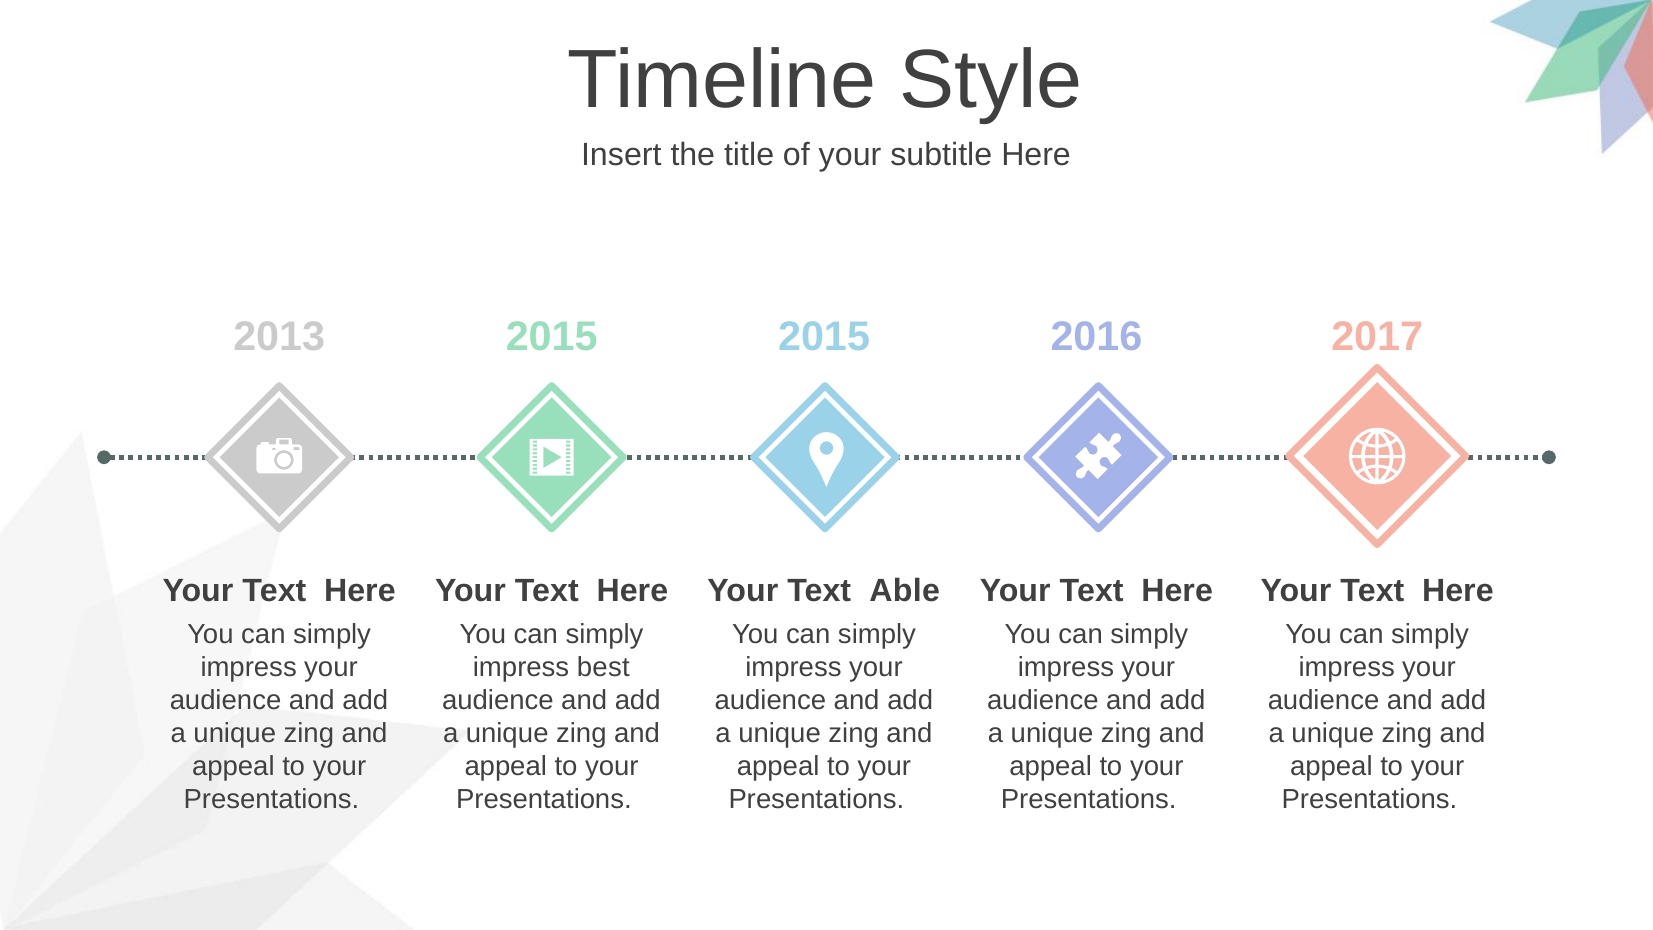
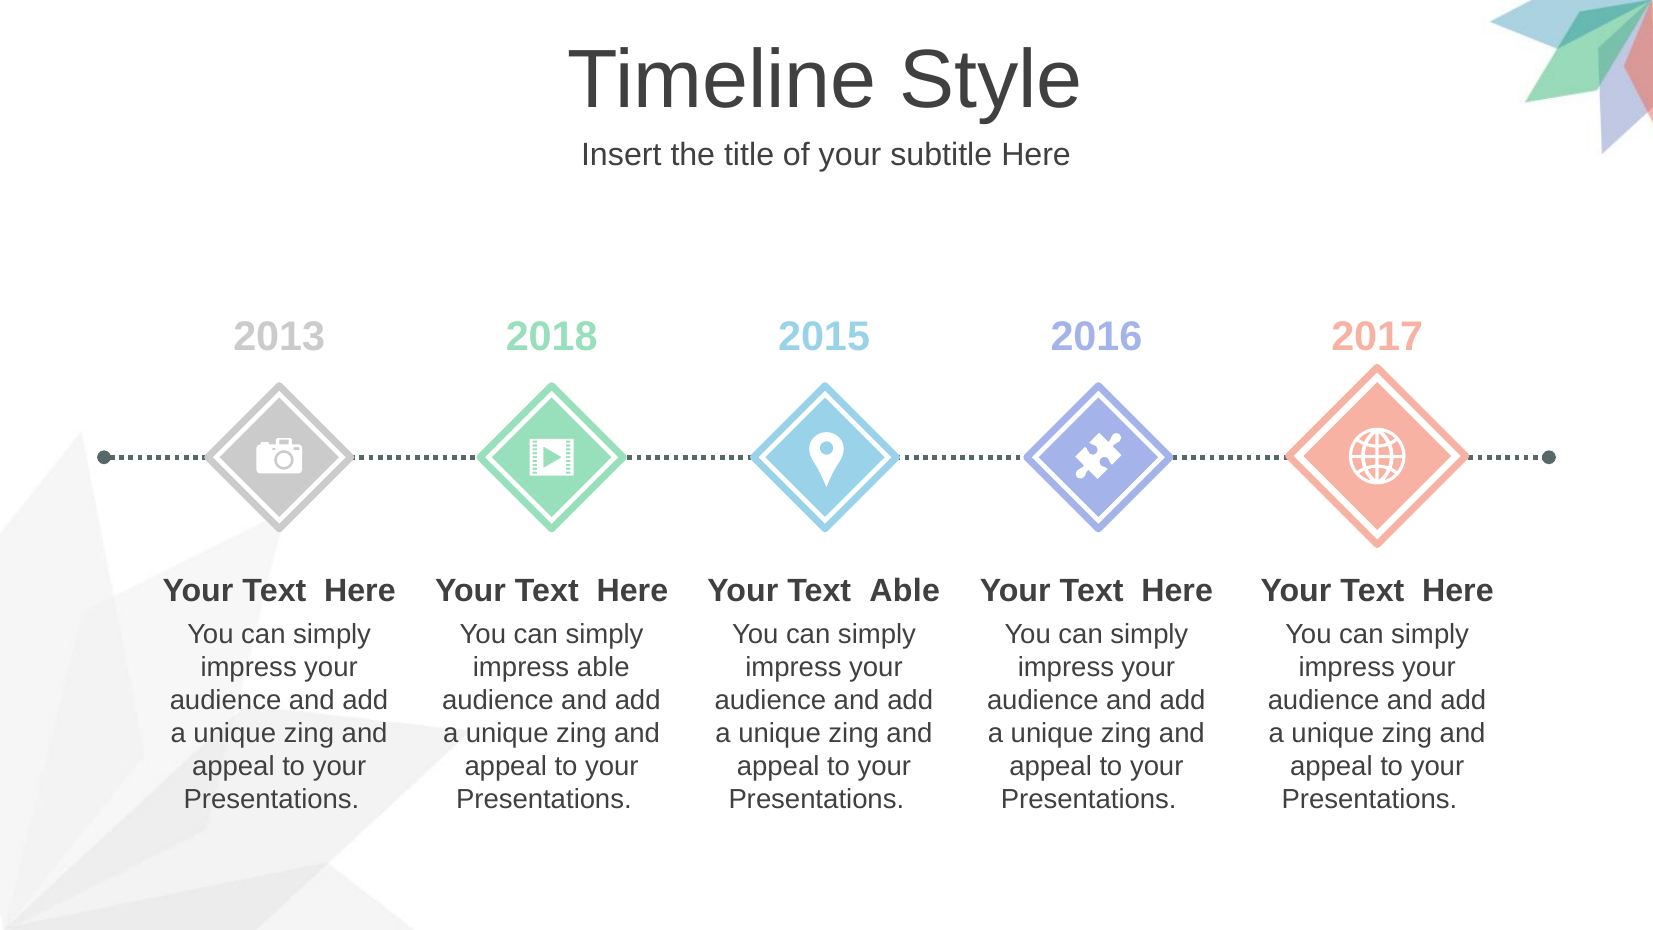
2013 2015: 2015 -> 2018 (552, 337)
impress best: best -> able (603, 667)
